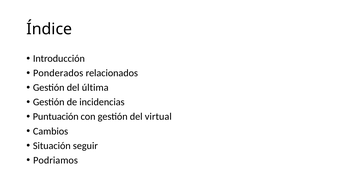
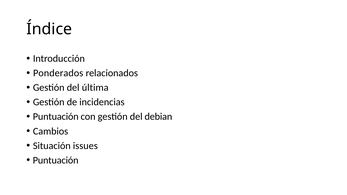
virtual: virtual -> debian (158, 117)
seguir: seguir -> issues (85, 146)
Podriamos: Podriamos -> Puntuación (56, 160)
